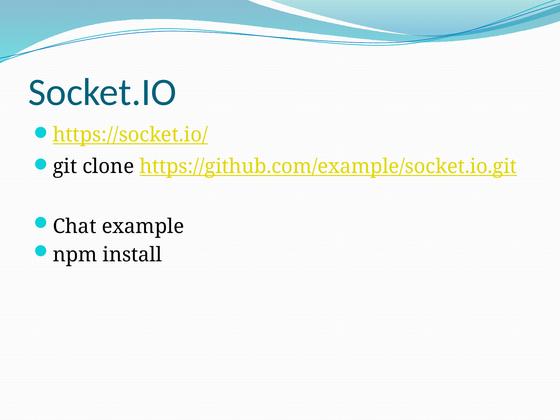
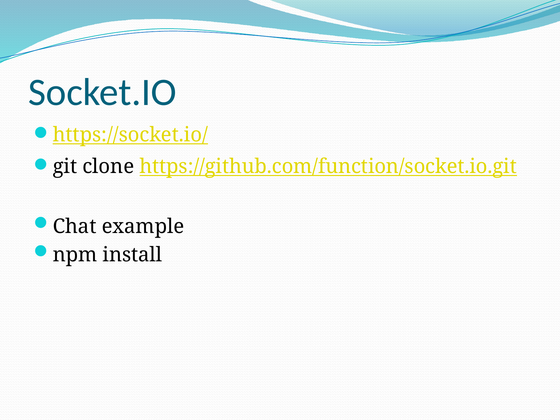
https://github.com/example/socket.io.git: https://github.com/example/socket.io.git -> https://github.com/function/socket.io.git (328, 166)
